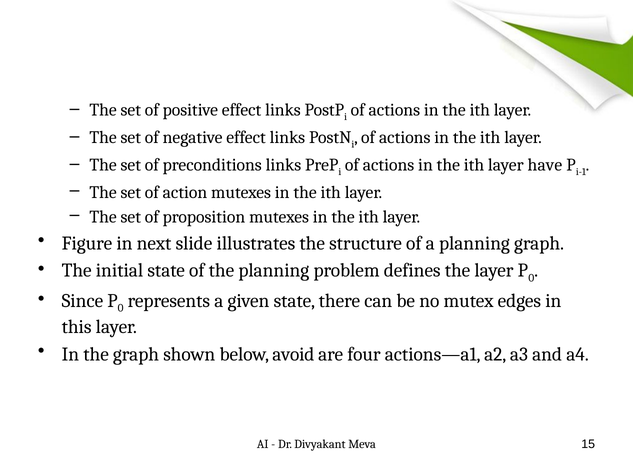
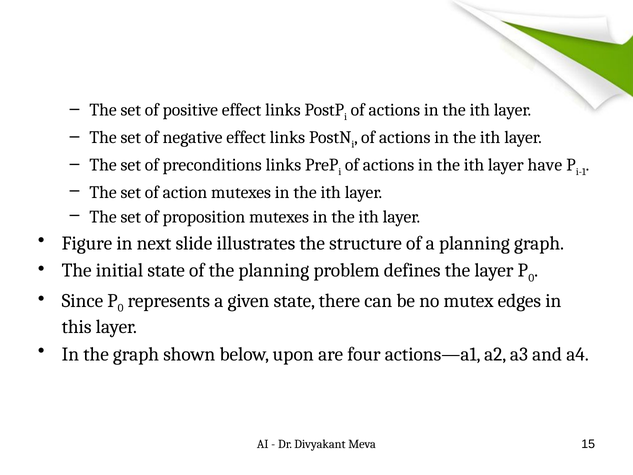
avoid: avoid -> upon (293, 354)
